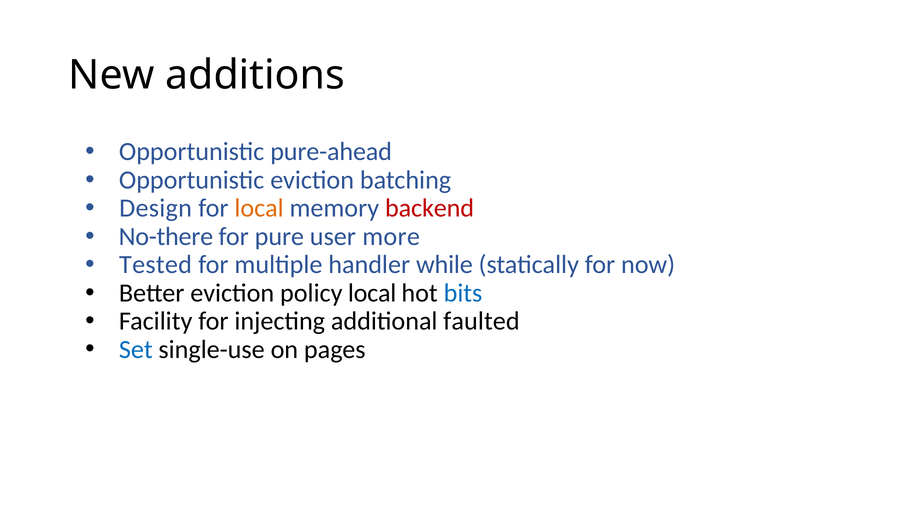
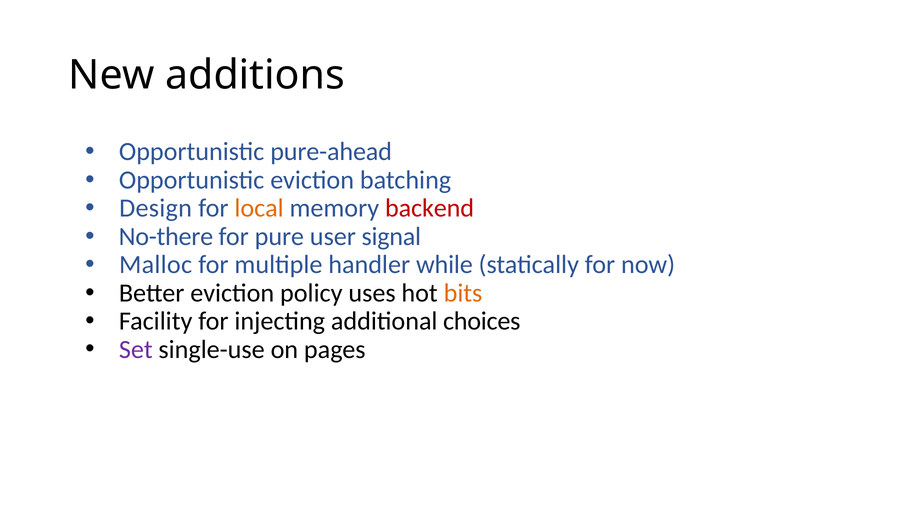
more: more -> signal (391, 236)
Tested: Tested -> Malloc (156, 265)
policy local: local -> uses (372, 293)
bits colour: blue -> orange (463, 293)
faulted: faulted -> choices (482, 321)
Set colour: blue -> purple (136, 349)
